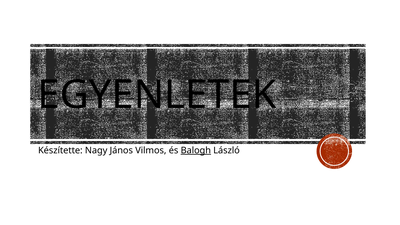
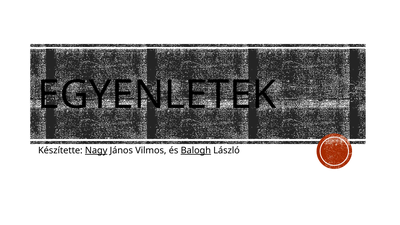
Nagy underline: none -> present (96, 150)
